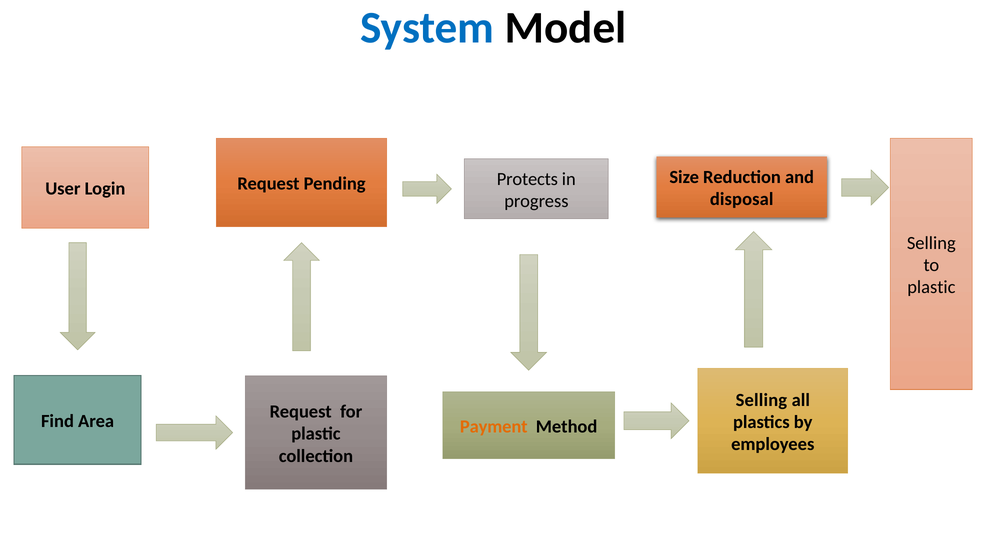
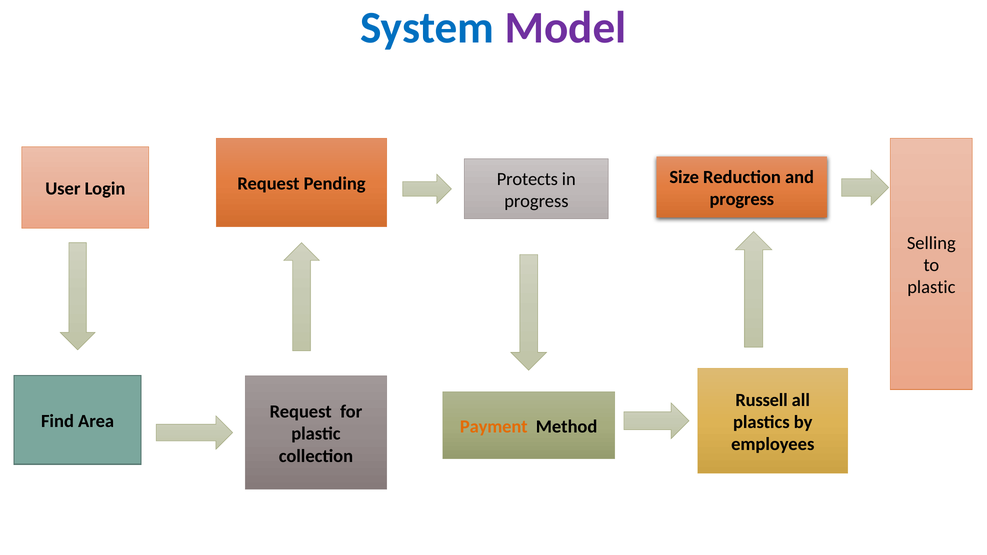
Model colour: black -> purple (566, 28)
disposal: disposal -> progress (742, 199)
Selling: Selling -> Russell (762, 400)
